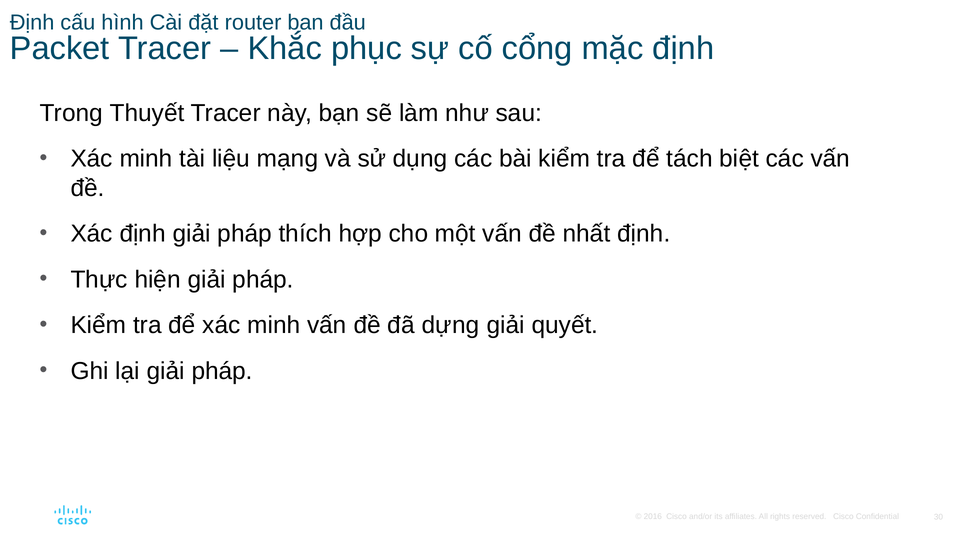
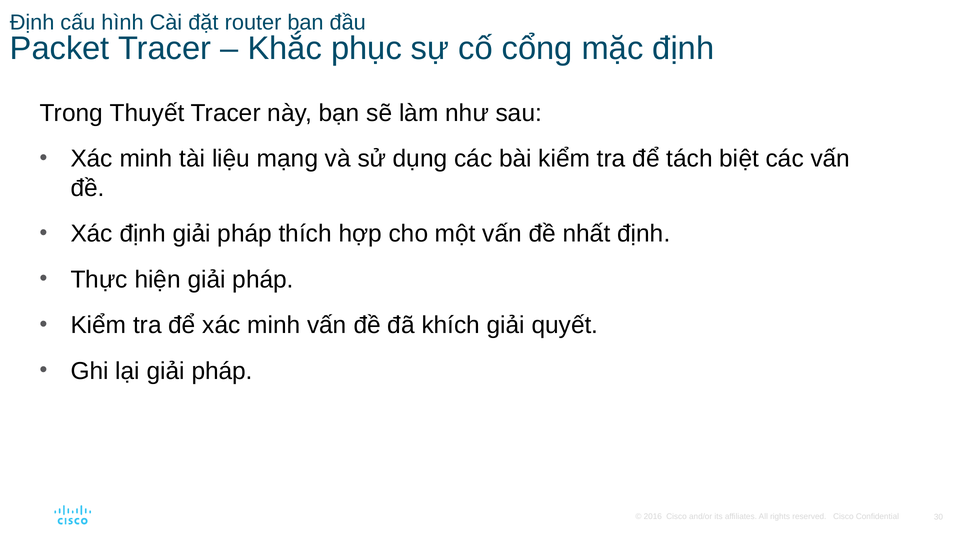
dựng: dựng -> khích (451, 325)
